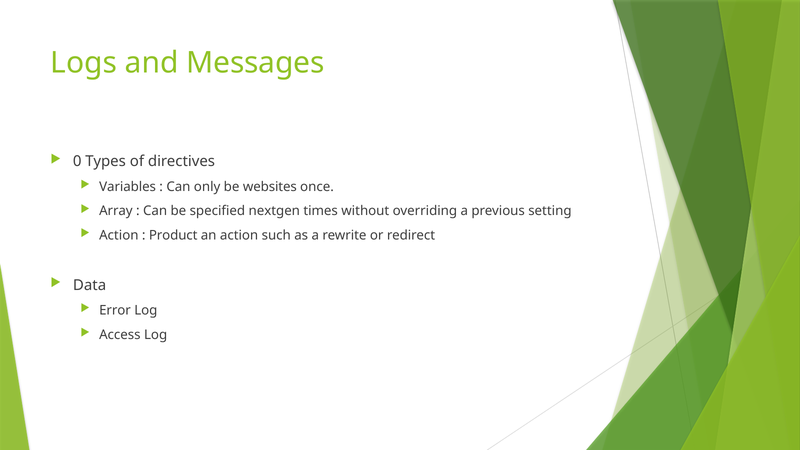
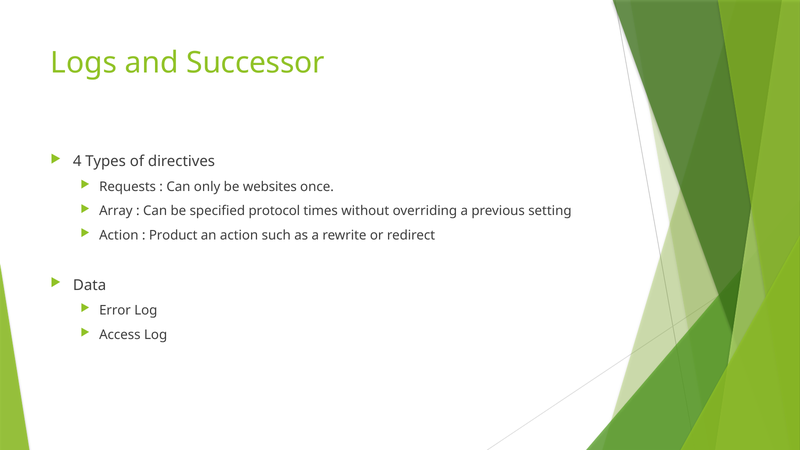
Messages: Messages -> Successor (255, 63)
0: 0 -> 4 (77, 161)
Variables: Variables -> Requests (128, 187)
nextgen: nextgen -> protocol (274, 211)
